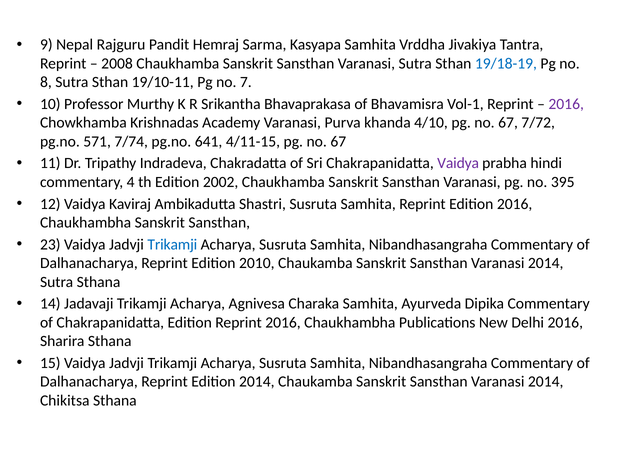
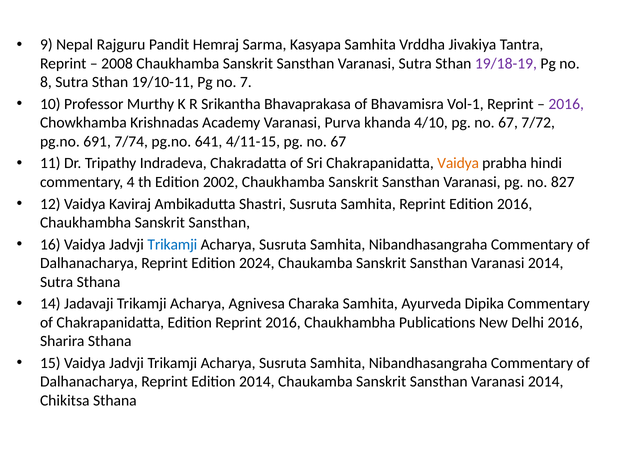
19/18-19 colour: blue -> purple (506, 63)
571: 571 -> 691 (97, 141)
Vaidya colour: purple -> orange (458, 163)
395: 395 -> 827 (563, 182)
23: 23 -> 16 (50, 244)
2010: 2010 -> 2024 (257, 263)
